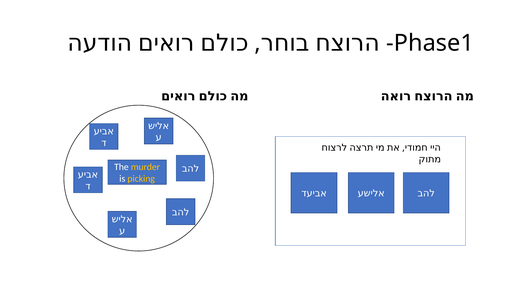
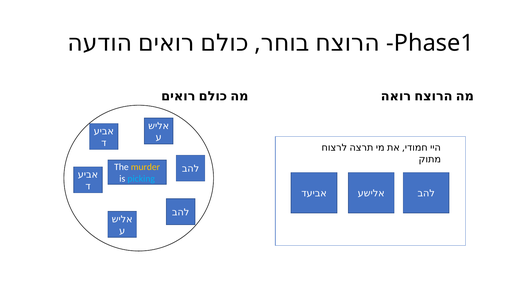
picking colour: yellow -> light blue (141, 179)
